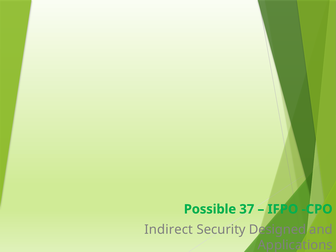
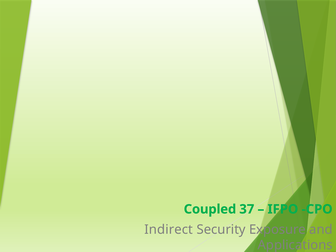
Possible: Possible -> Coupled (210, 209)
Designed: Designed -> Exposure (277, 230)
